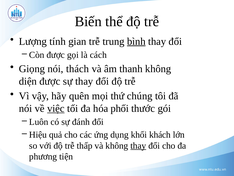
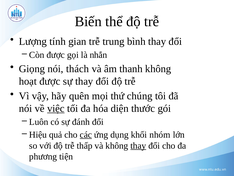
bình underline: present -> none (136, 41)
cách: cách -> nhắn (98, 55)
diện: diện -> hoạt (28, 81)
phối: phối -> diện (120, 108)
các underline: none -> present (86, 134)
khách: khách -> nhóm (160, 134)
